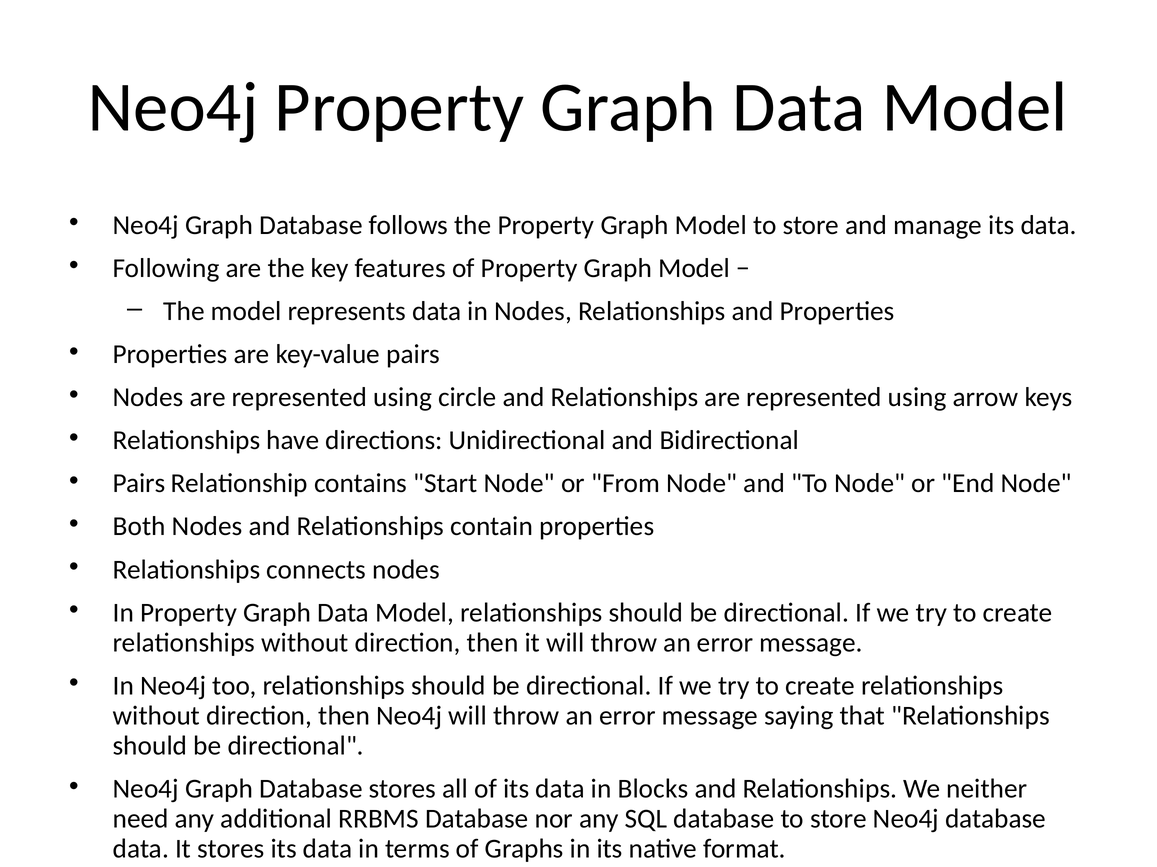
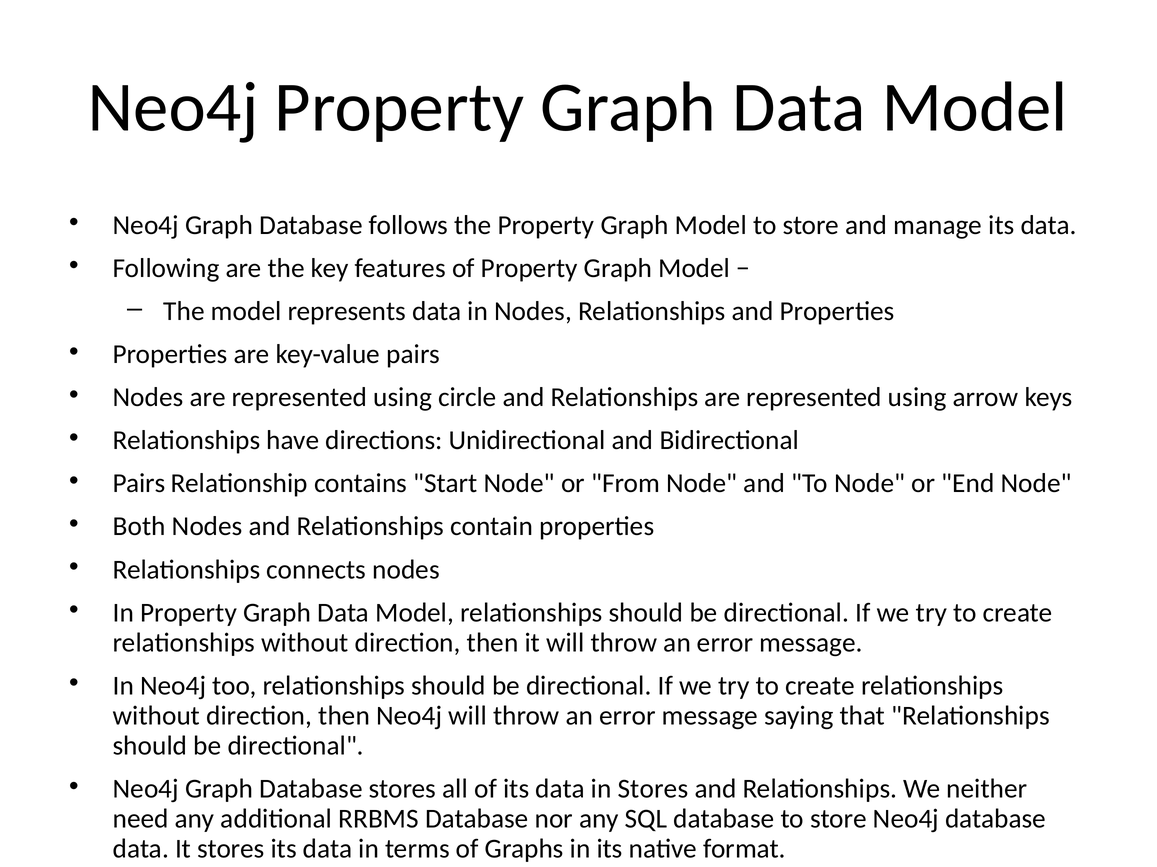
in Blocks: Blocks -> Stores (653, 789)
